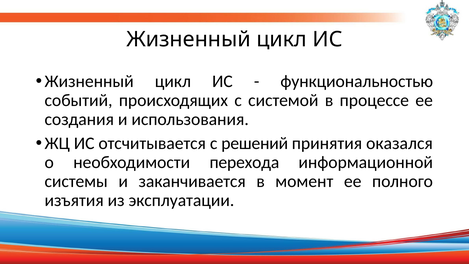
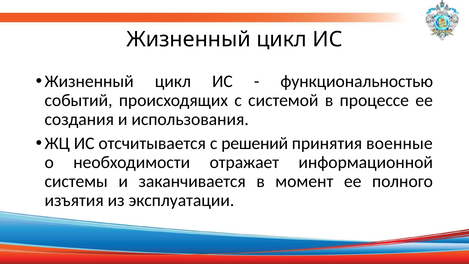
оказался: оказался -> военные (399, 143)
перехода: перехода -> отражает (244, 162)
